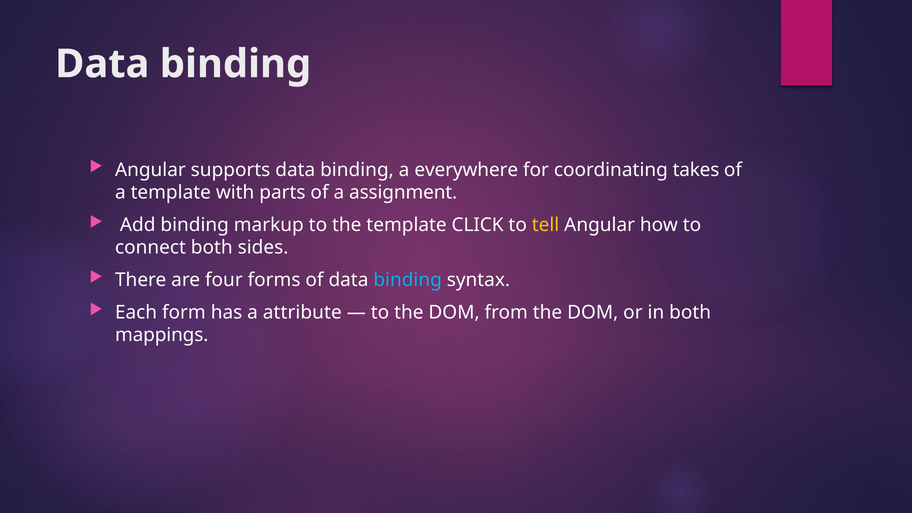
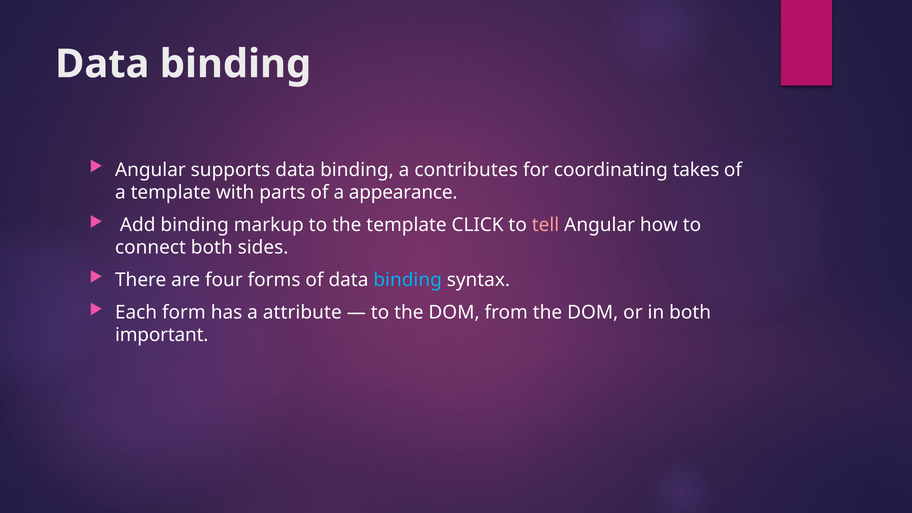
everywhere: everywhere -> contributes (466, 170)
assignment: assignment -> appearance (403, 193)
tell colour: yellow -> pink (546, 225)
mappings: mappings -> important (162, 335)
